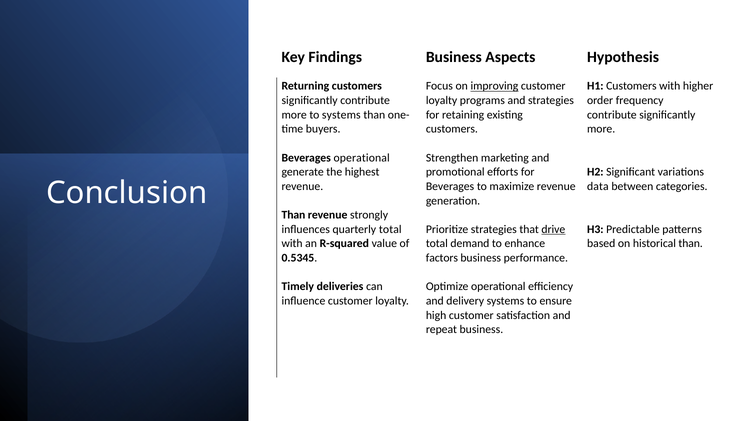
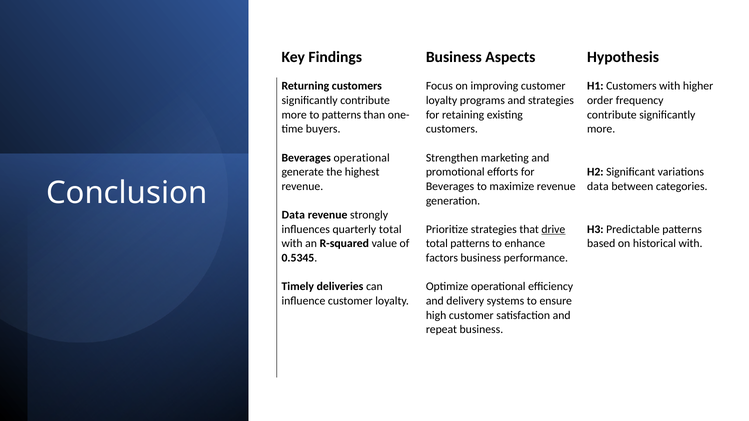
improving underline: present -> none (494, 86)
to systems: systems -> patterns (341, 115)
Than: Than -> Data (293, 215)
total demand: demand -> patterns (470, 244)
historical than: than -> with (691, 244)
